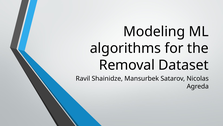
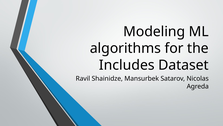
Removal: Removal -> Includes (127, 65)
